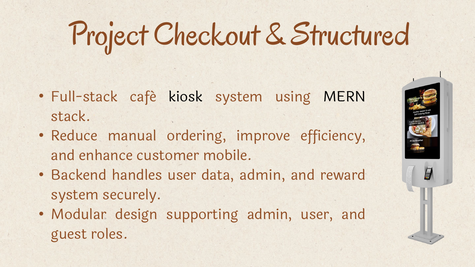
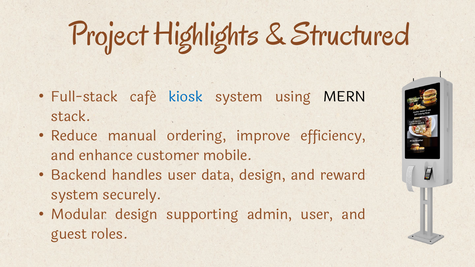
Checkout: Checkout -> Highlights (206, 34)
kiosk colour: black -> blue (186, 97)
data admin: admin -> design (262, 175)
